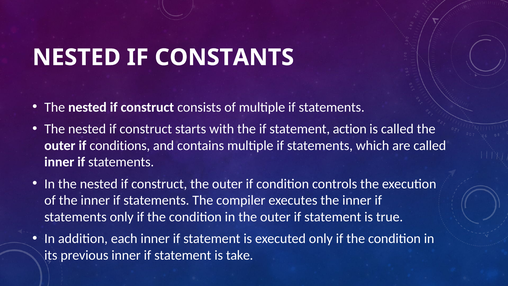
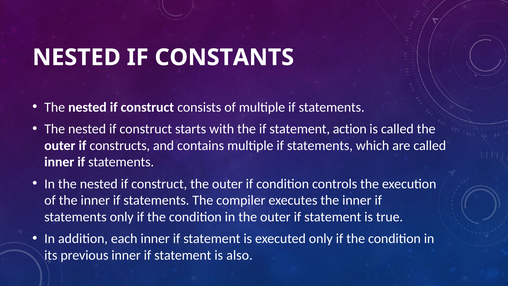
conditions: conditions -> constructs (120, 145)
take: take -> also (239, 255)
